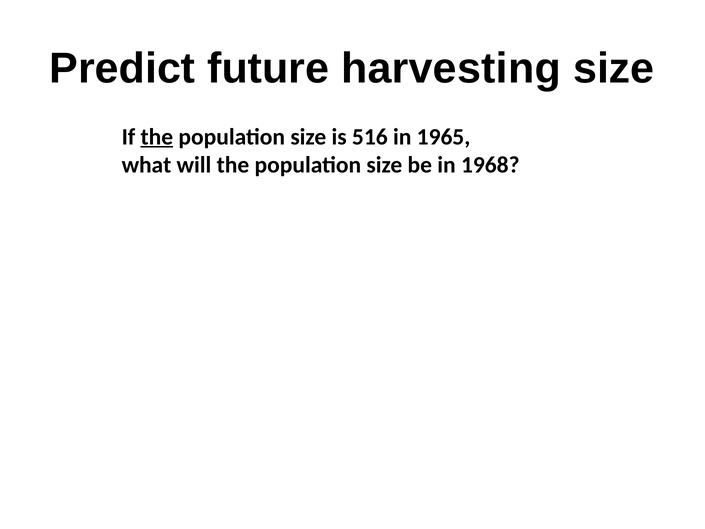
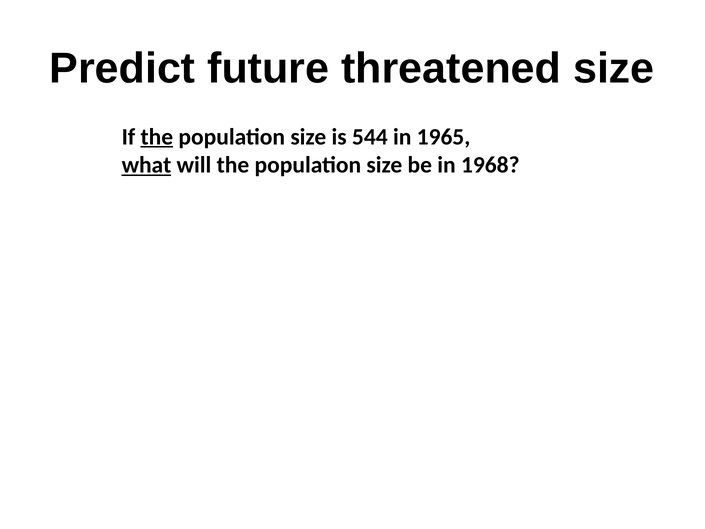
harvesting: harvesting -> threatened (451, 68)
516: 516 -> 544 (370, 137)
what underline: none -> present (146, 165)
